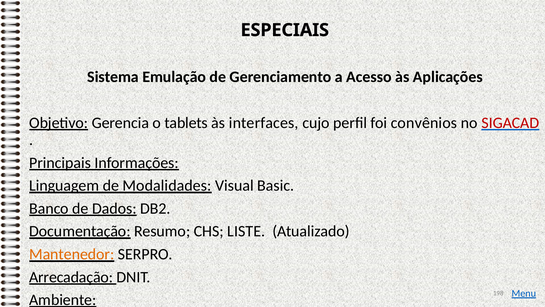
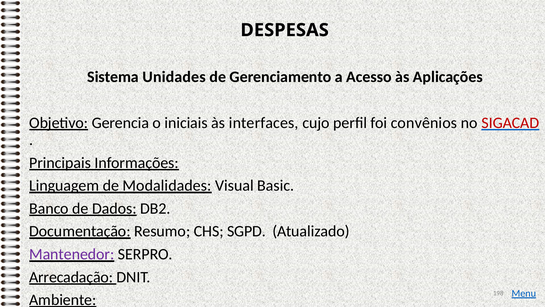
ESPECIAIS: ESPECIAIS -> DESPESAS (285, 30)
Emulação: Emulação -> Unidades (174, 77)
tablets: tablets -> iniciais (186, 123)
LISTE: LISTE -> SGPD (246, 231)
Mantenedor colour: orange -> purple (72, 254)
